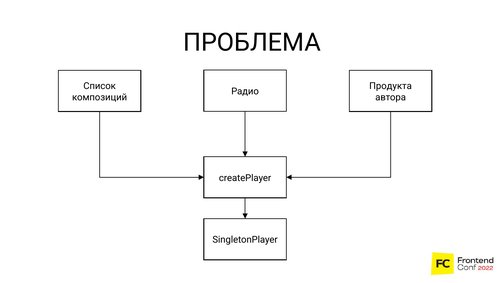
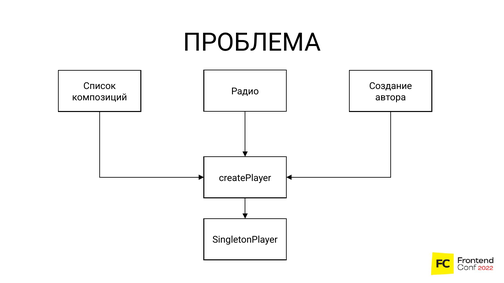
Продукта: Продукта -> Создание (391, 86)
